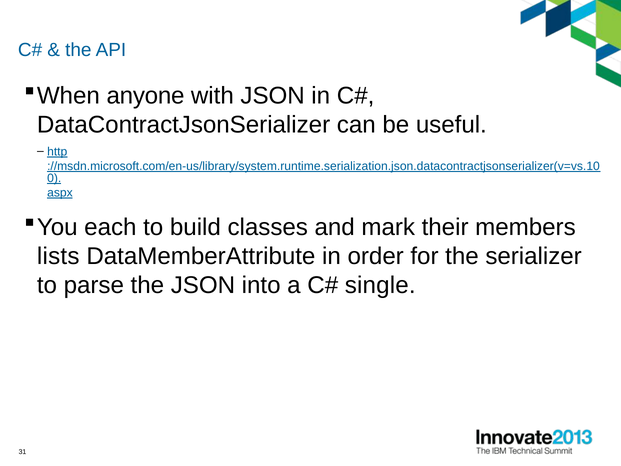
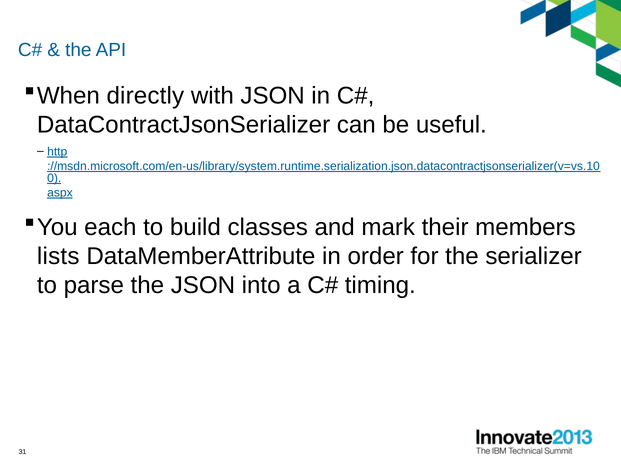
anyone: anyone -> directly (145, 96)
single: single -> timing (380, 285)
